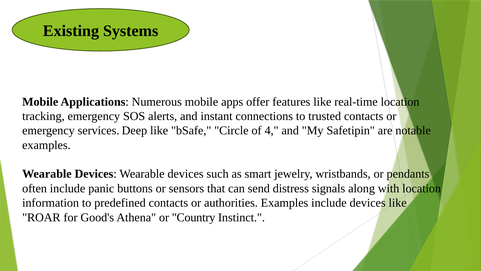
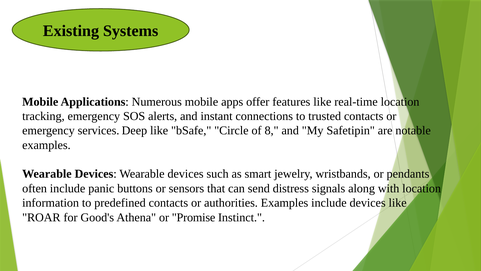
4: 4 -> 8 (272, 130)
Country: Country -> Promise (194, 217)
